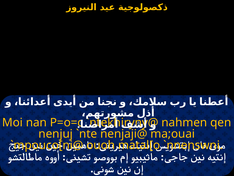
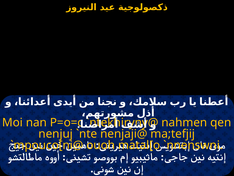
ma;ouai: ma;ouai -> ma;tefjij (173, 133)
